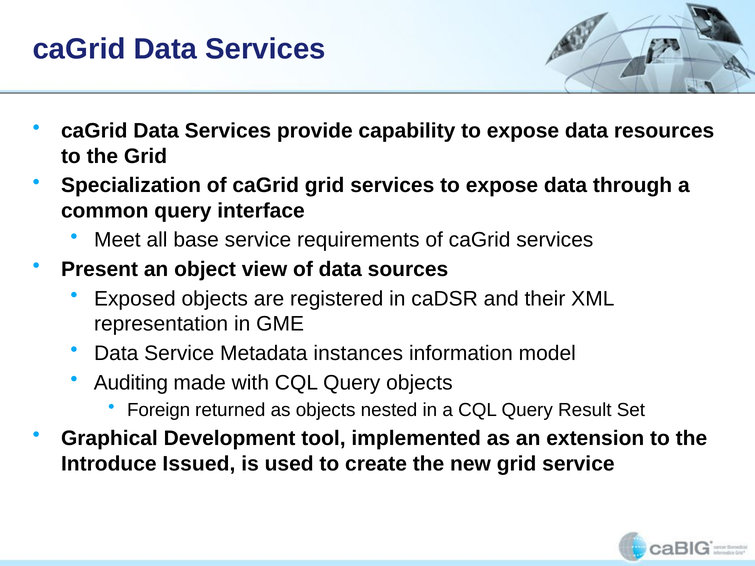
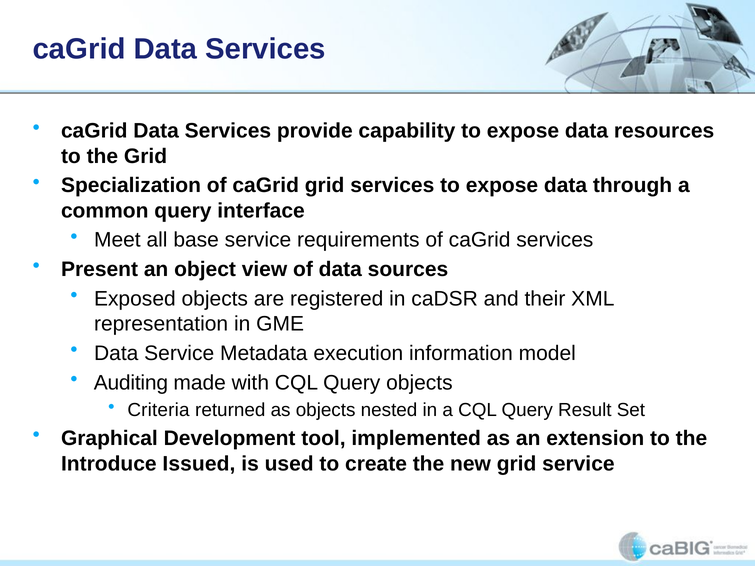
instances: instances -> execution (358, 353)
Foreign: Foreign -> Criteria (158, 410)
